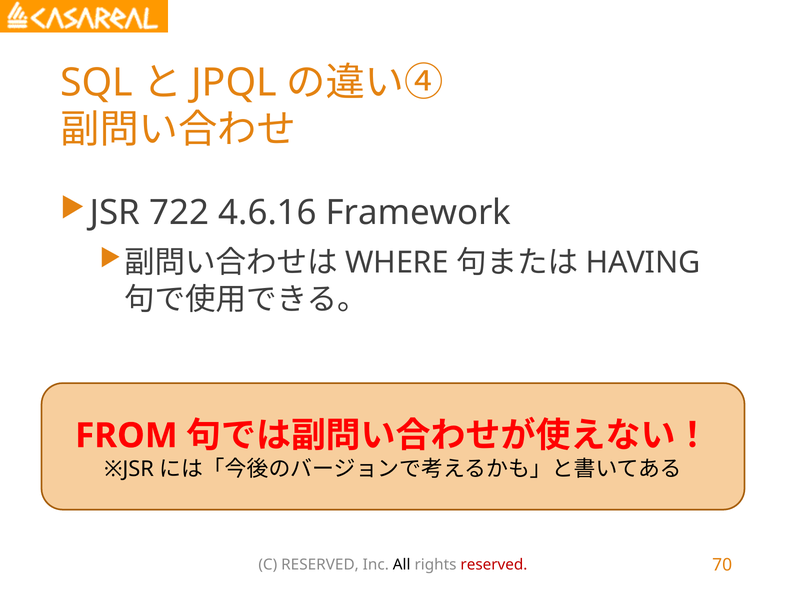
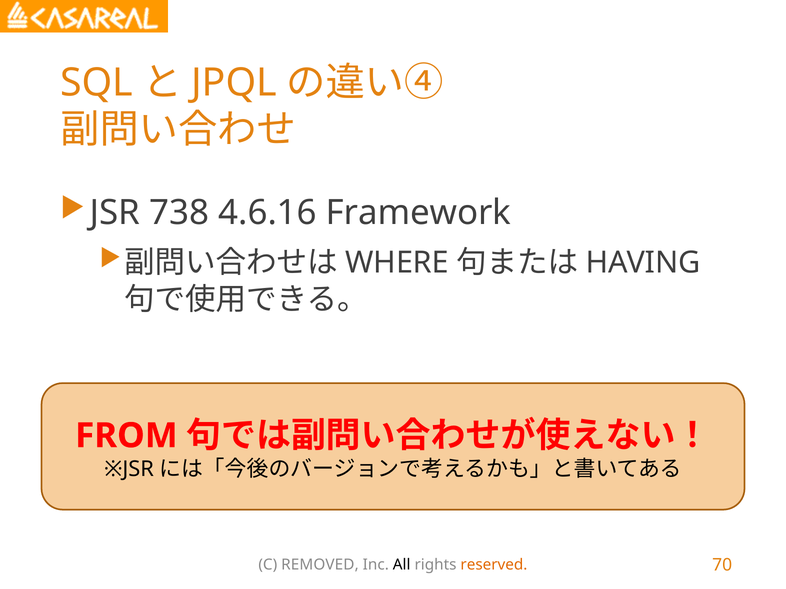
722: 722 -> 738 (179, 213)
C RESERVED: RESERVED -> REMOVED (320, 565)
reserved colour: red -> orange (494, 565)
